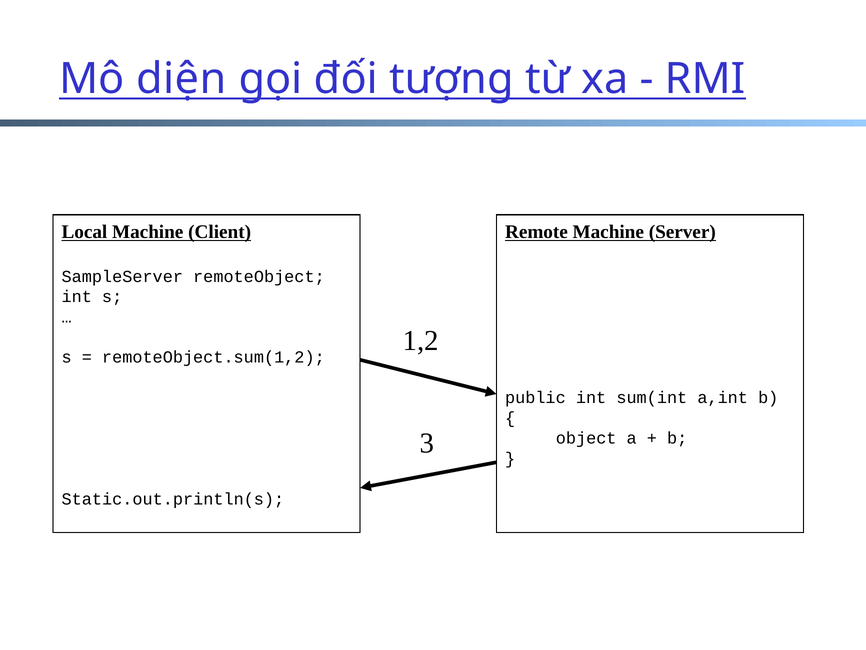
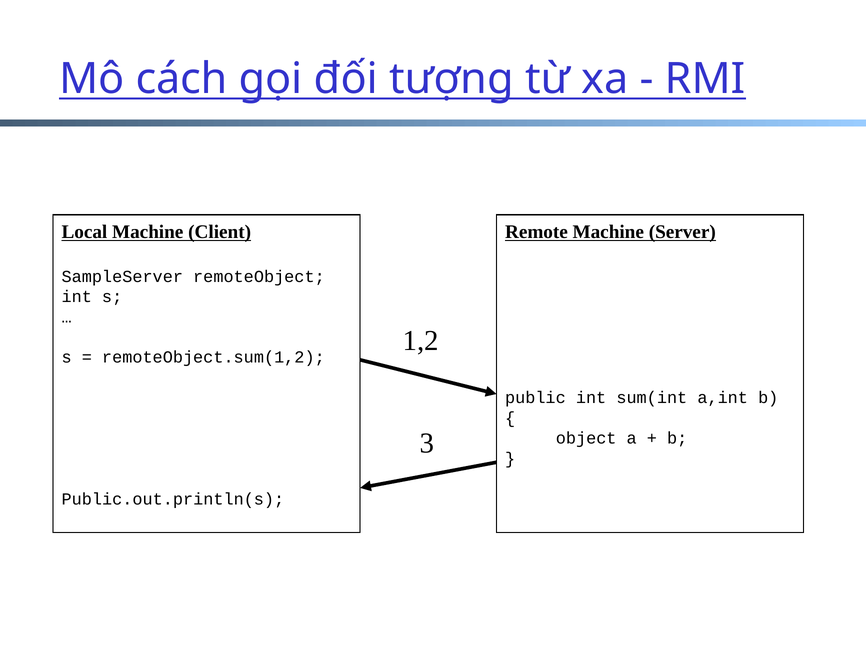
diện: diện -> cách (182, 79)
Static.out.println(s: Static.out.println(s -> Public.out.println(s (173, 499)
